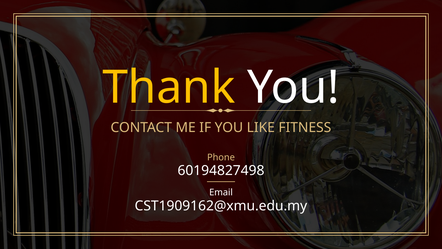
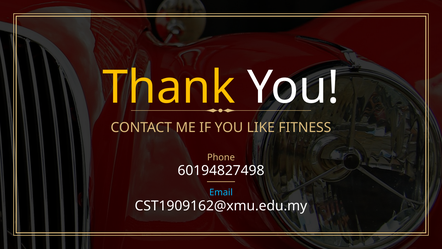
Email colour: white -> light blue (221, 192)
